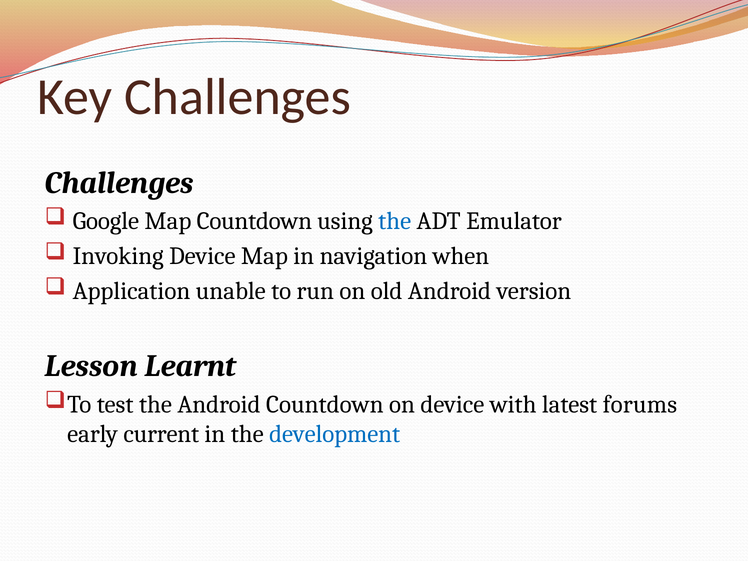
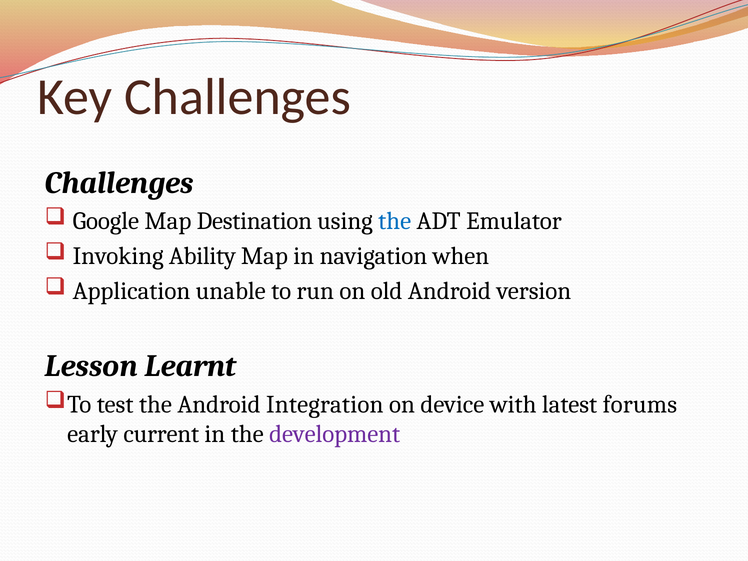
Map Countdown: Countdown -> Destination (254, 221)
Invoking Device: Device -> Ability (202, 256)
Android Countdown: Countdown -> Integration (325, 404)
development colour: blue -> purple (335, 434)
